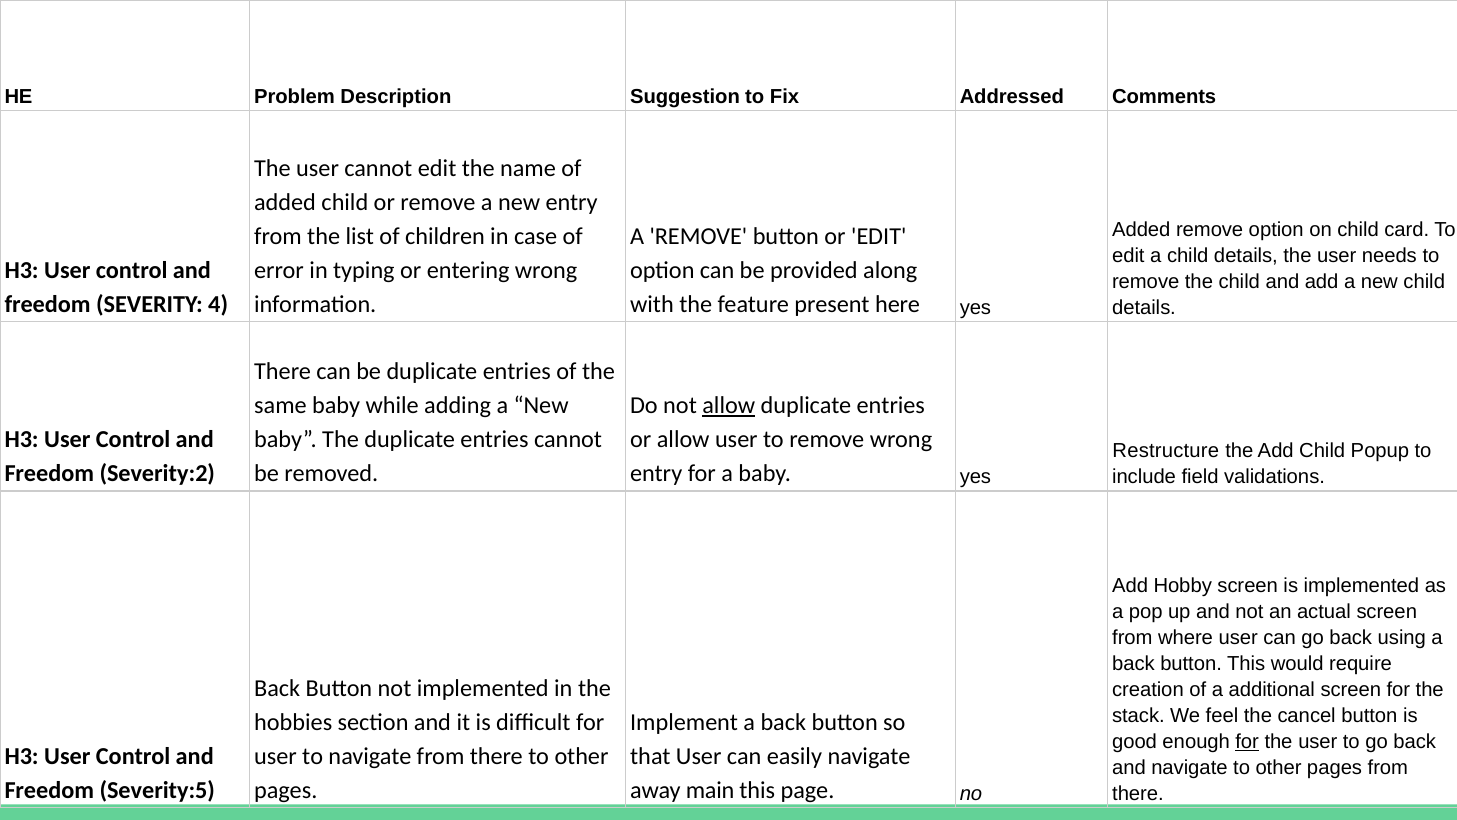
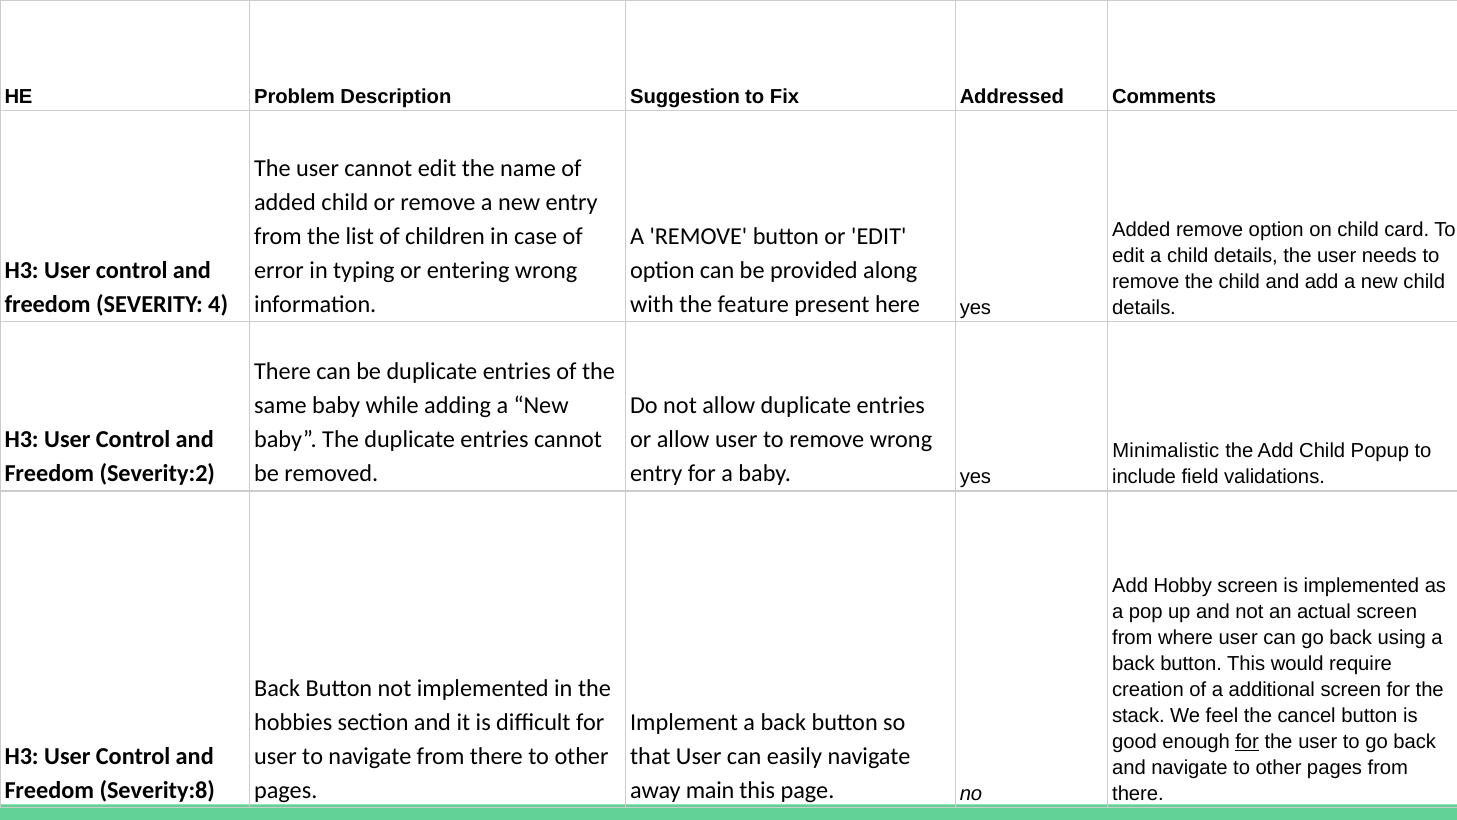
allow underline: present -> none (729, 405)
Restructure: Restructure -> Minimalistic (1166, 451)
Severity:5: Severity:5 -> Severity:8 (157, 790)
